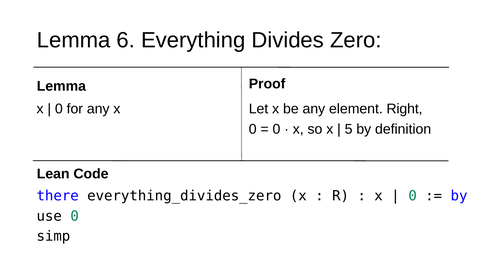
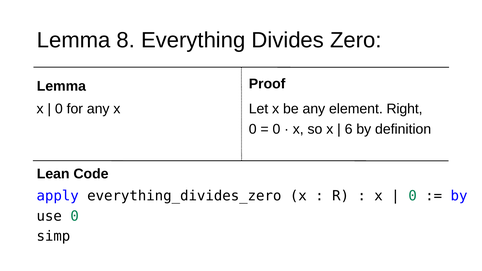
6: 6 -> 8 (126, 40)
5: 5 -> 6 (349, 129)
there: there -> apply (58, 196)
